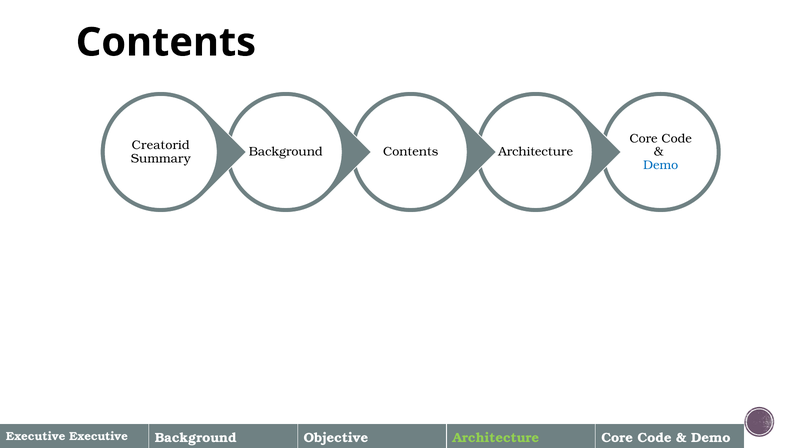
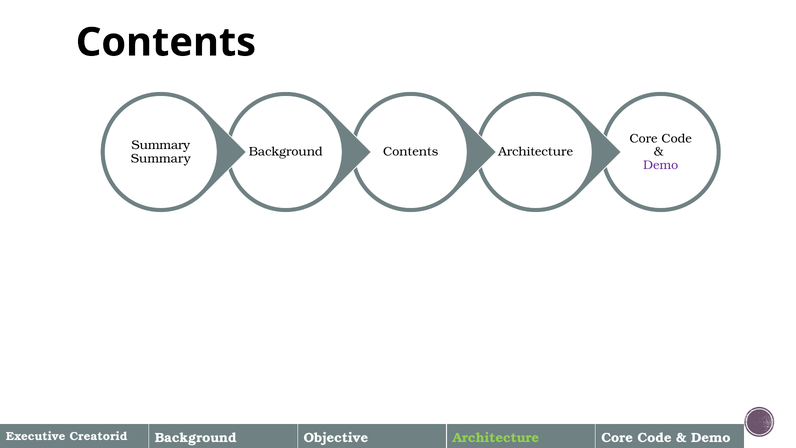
Creatorid: Creatorid -> Summary (161, 145)
Demo colour: blue -> purple (661, 165)
Executive Executive: Executive -> Creatorid (98, 436)
